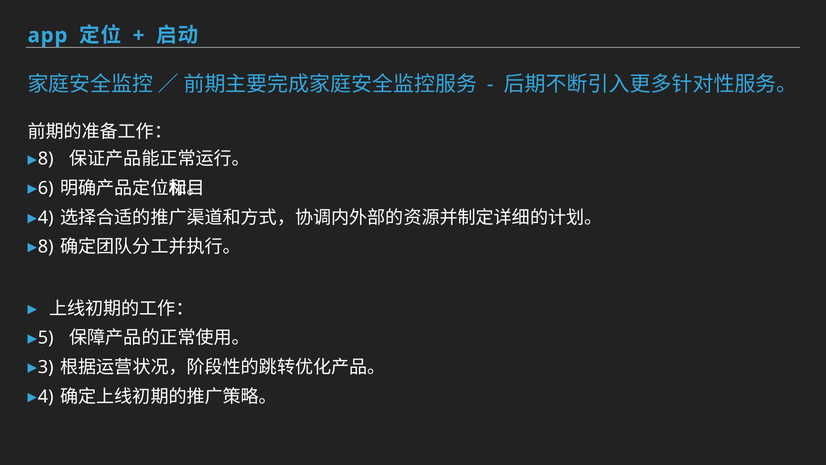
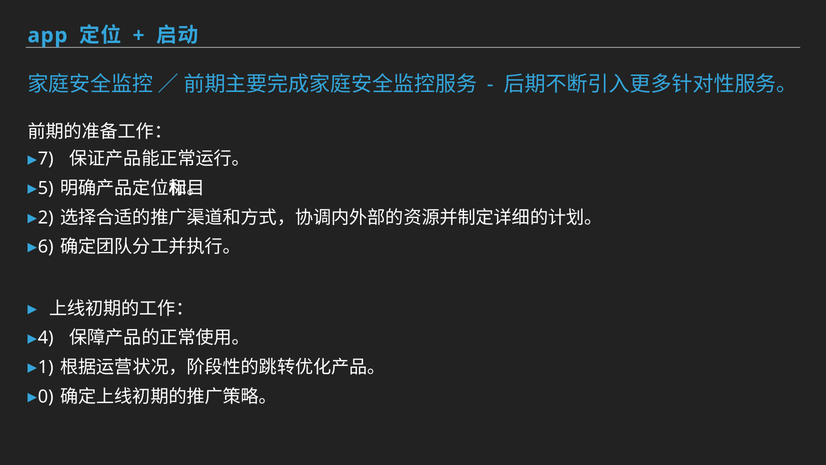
8: 8 -> 7 (46, 159)
6: 6 -> 5 (46, 188)
4: 4 -> 2 (46, 217)
8: 8 -> 6 (46, 247)
5: 5 -> 4 (46, 338)
3: 3 -> 1 (46, 367)
4: 4 -> 0 (46, 396)
